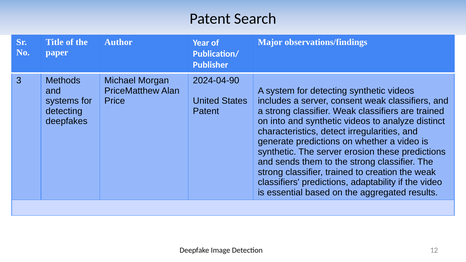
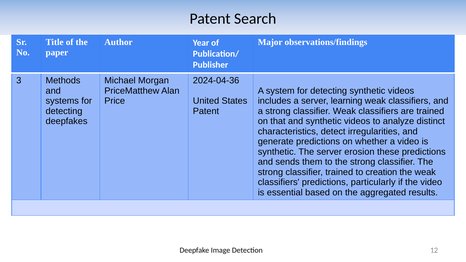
2024-04-90: 2024-04-90 -> 2024-04-36 (216, 81)
consent: consent -> learning (347, 101)
into: into -> that (278, 121)
adaptability: adaptability -> particularly (373, 182)
